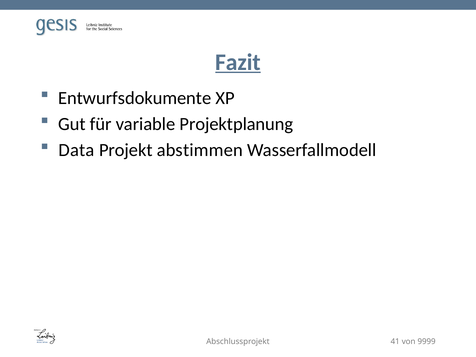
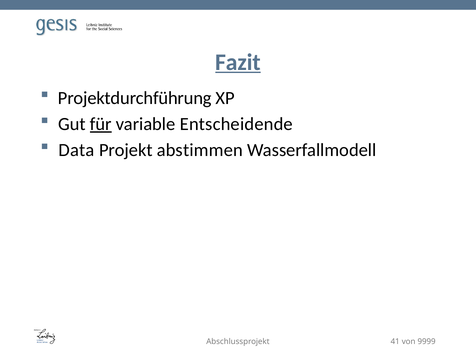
Entwurfsdokumente: Entwurfsdokumente -> Projektdurchführung (135, 98)
für underline: none -> present (101, 124)
Projektplanung: Projektplanung -> Entscheidende (236, 124)
